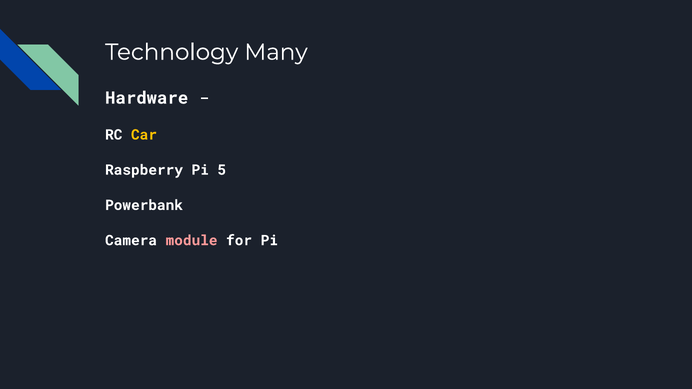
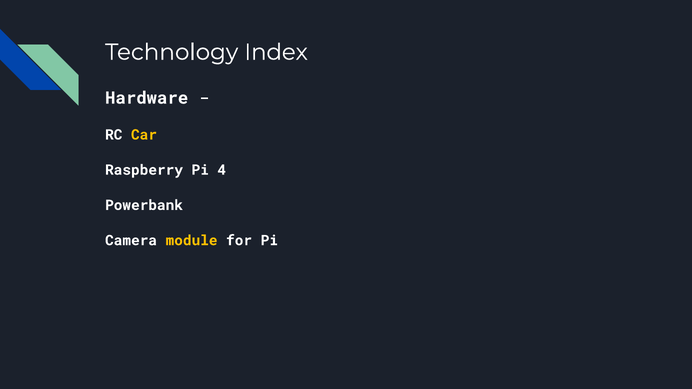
Many: Many -> Index (276, 52)
5: 5 -> 4 (222, 170)
module colour: pink -> yellow (192, 241)
